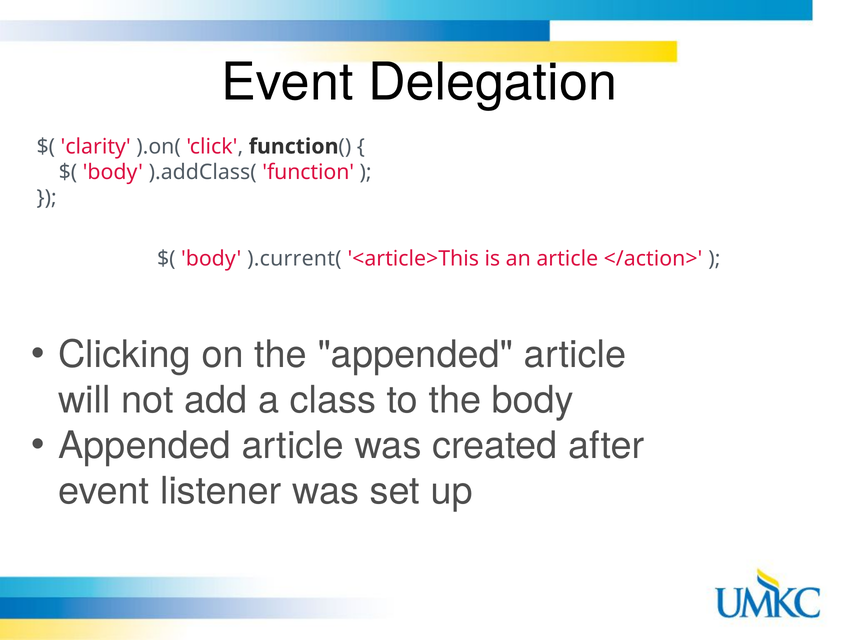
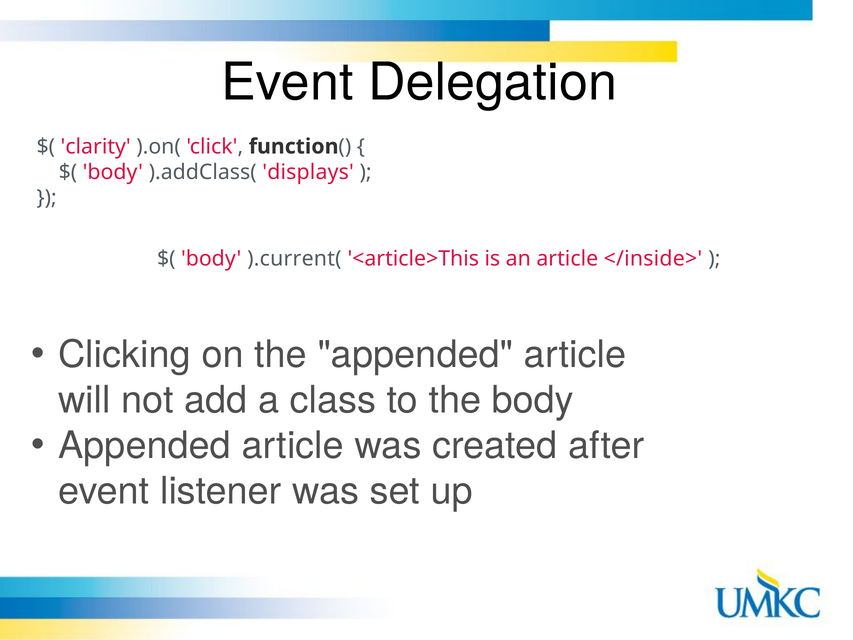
).addClass( function: function -> displays (308, 172)
</action>: </action> -> </inside> (653, 258)
